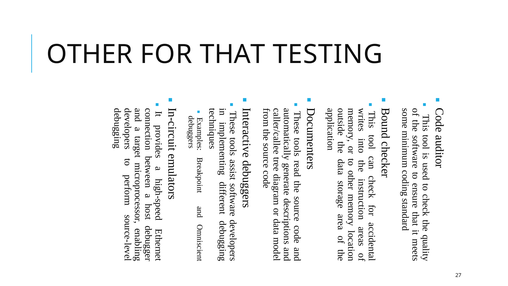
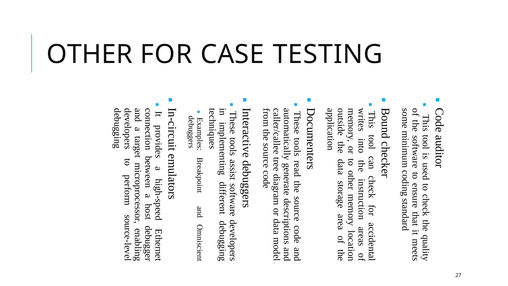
THAT: THAT -> CASE (232, 55)
